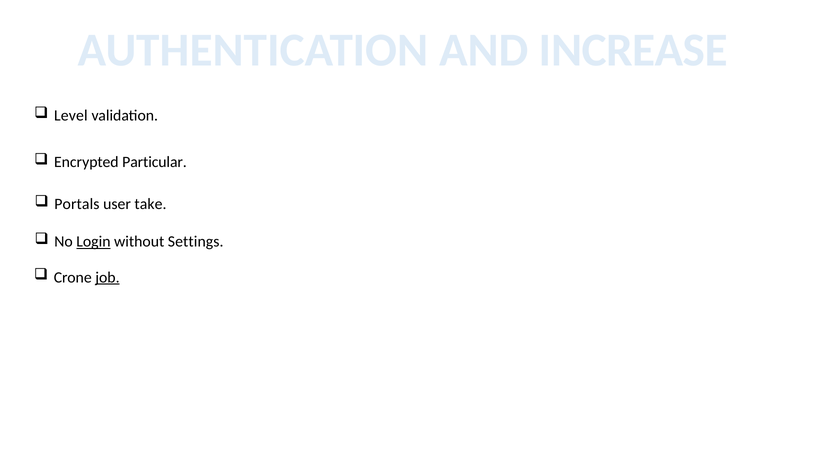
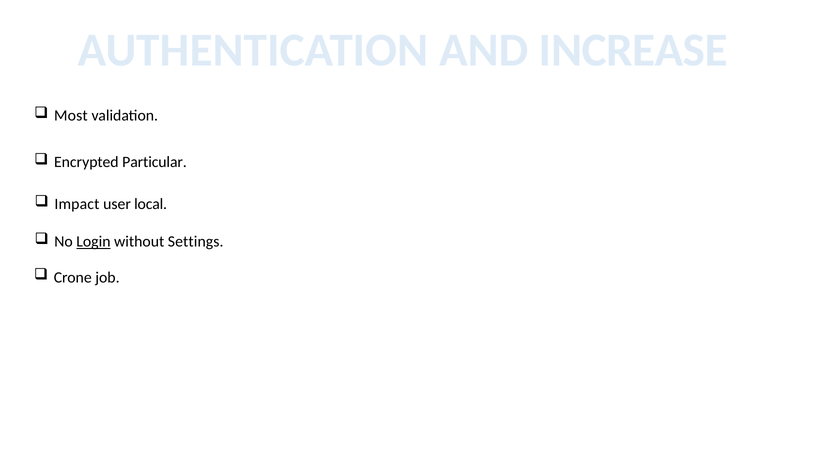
Level: Level -> Most (71, 116)
Portals: Portals -> Impact (77, 204)
take: take -> local (151, 204)
job underline: present -> none (107, 278)
